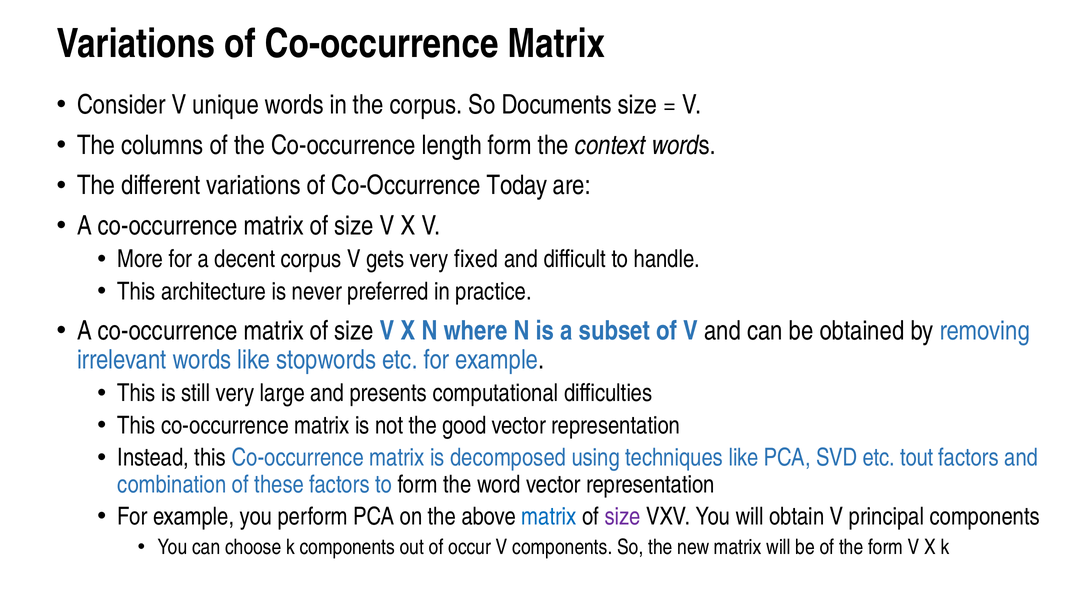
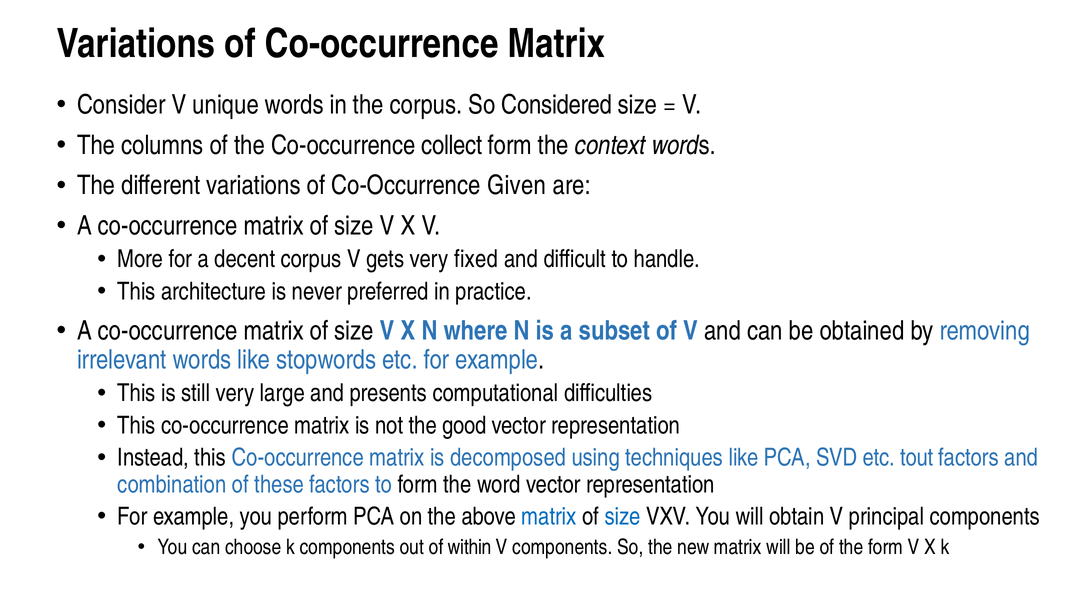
Documents: Documents -> Considered (557, 105)
length: length -> collect (452, 145)
Today: Today -> Given (517, 186)
size colour: purple -> blue (623, 517)
occur: occur -> within (470, 547)
